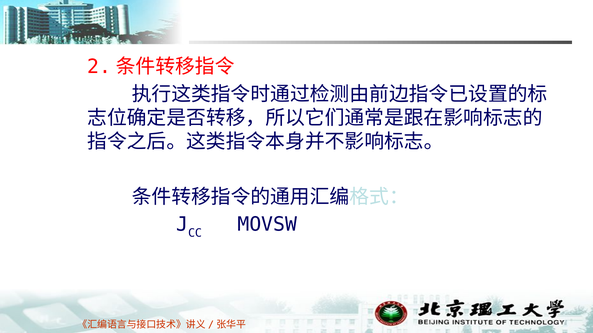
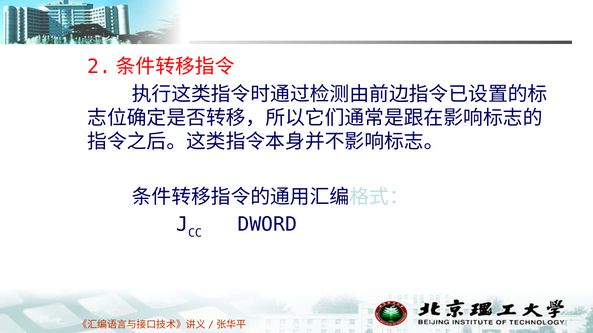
MOVSW: MOVSW -> DWORD (267, 225)
